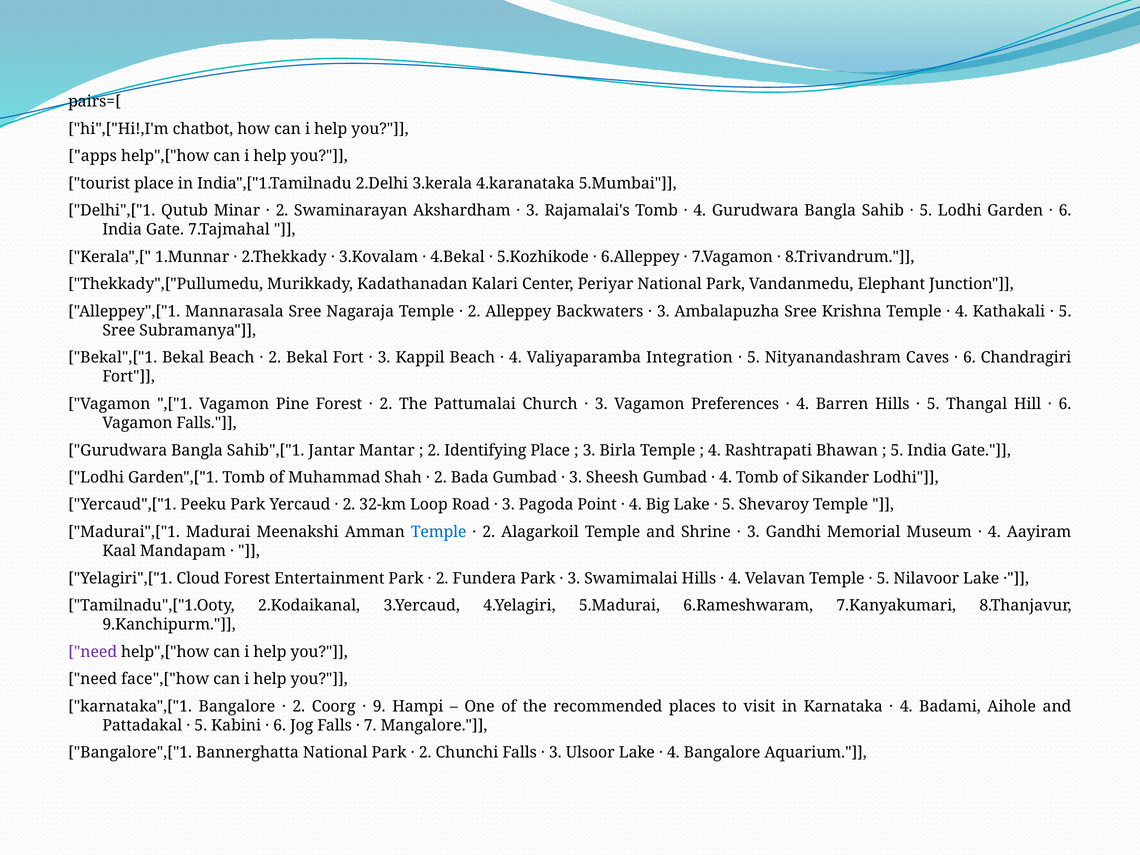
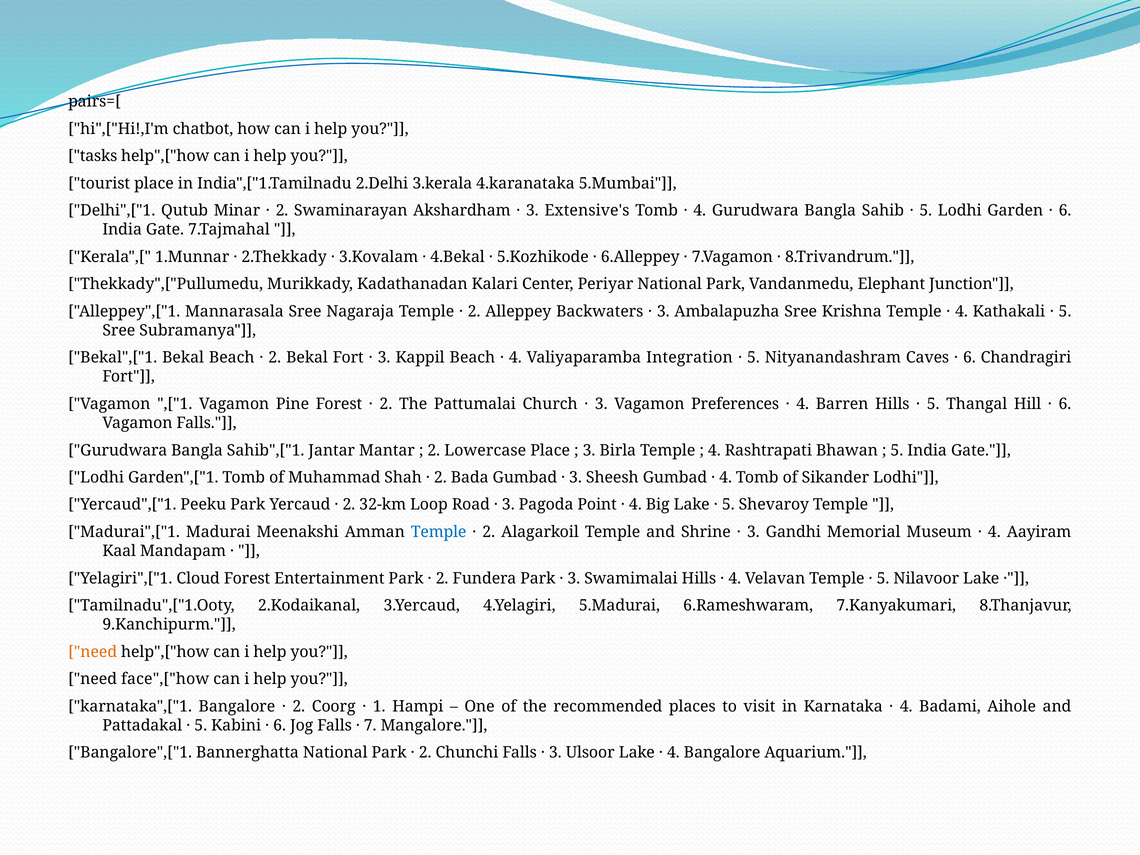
apps: apps -> tasks (93, 156)
Rajamalai's: Rajamalai's -> Extensive's (587, 211)
Identifying: Identifying -> Lowercase (485, 450)
need colour: purple -> orange (93, 652)
9: 9 -> 1 (379, 706)
